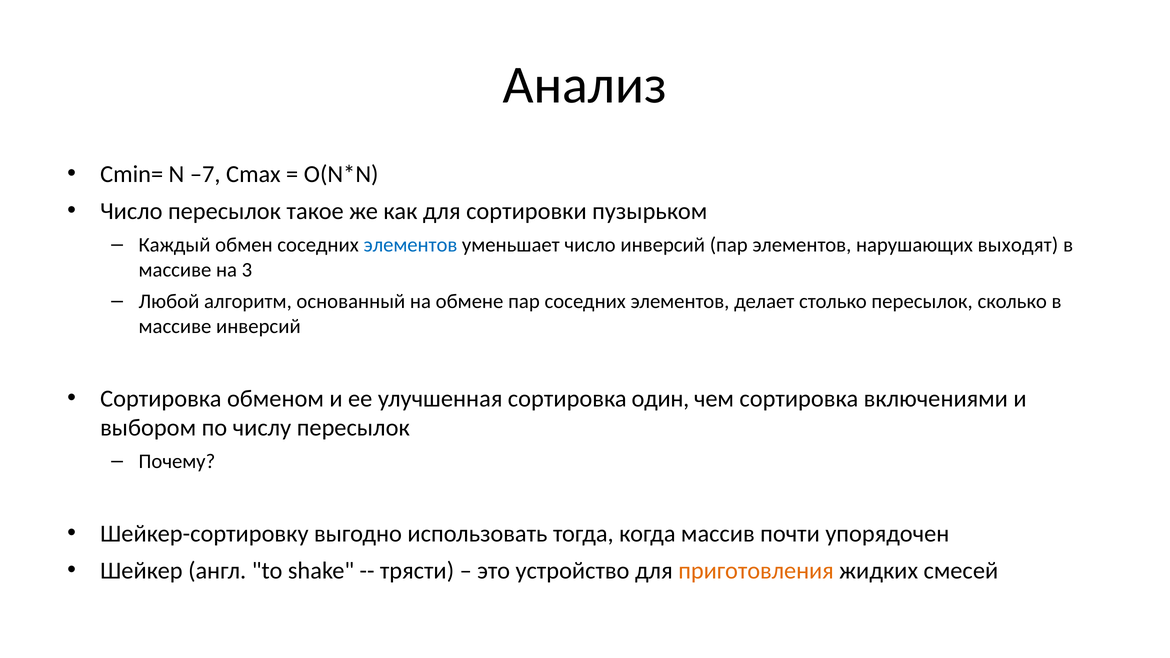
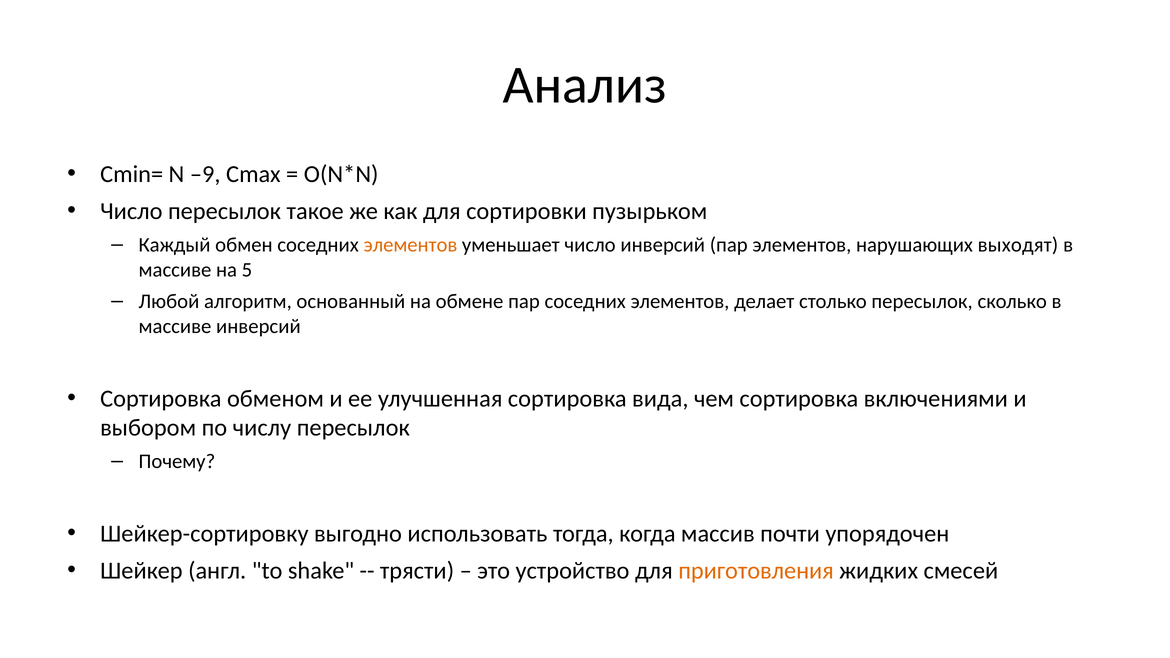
–7: –7 -> –9 (205, 174)
элементов colour: blue -> orange (410, 245)
3: 3 -> 5 (247, 270)
один: один -> вида (660, 399)
